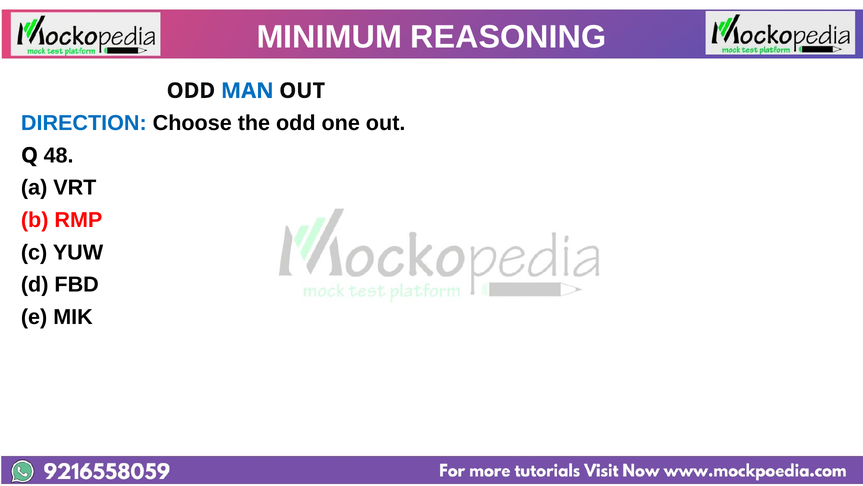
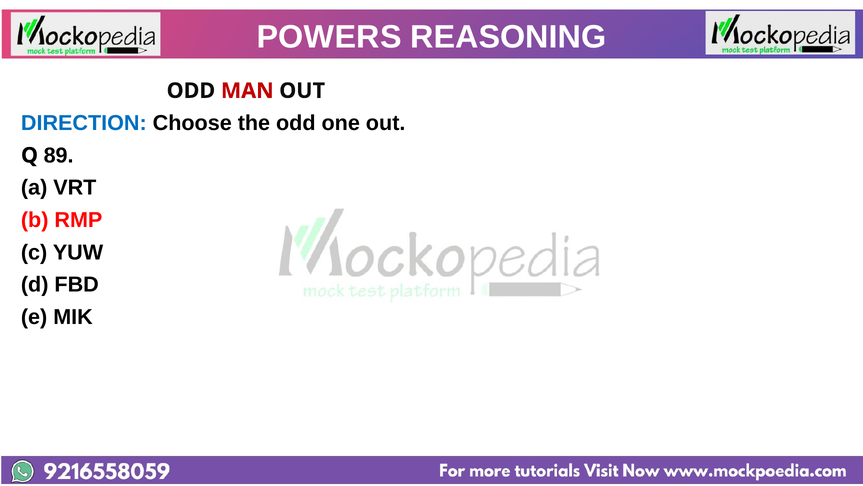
MINIMUM: MINIMUM -> POWERS (329, 37)
MAN colour: blue -> red (247, 91)
48: 48 -> 89 (59, 155)
